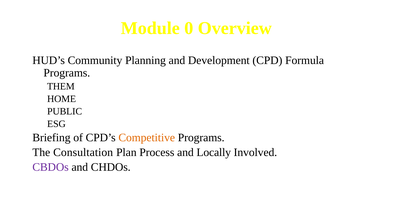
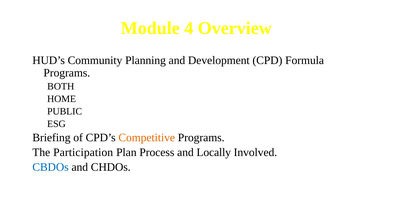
0: 0 -> 4 (189, 28)
THEM: THEM -> BOTH (61, 86)
Consultation: Consultation -> Participation (83, 152)
CBDOs colour: purple -> blue (51, 167)
